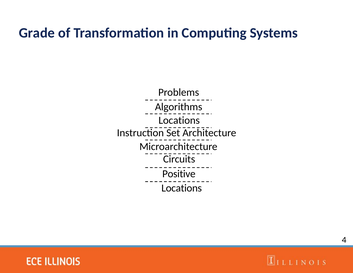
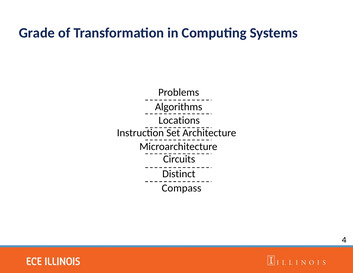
Positive: Positive -> Distinct (179, 174)
Locations: Locations -> Compass (182, 188)
